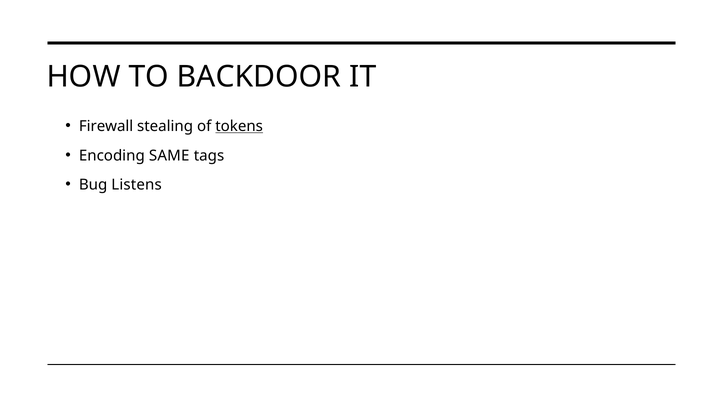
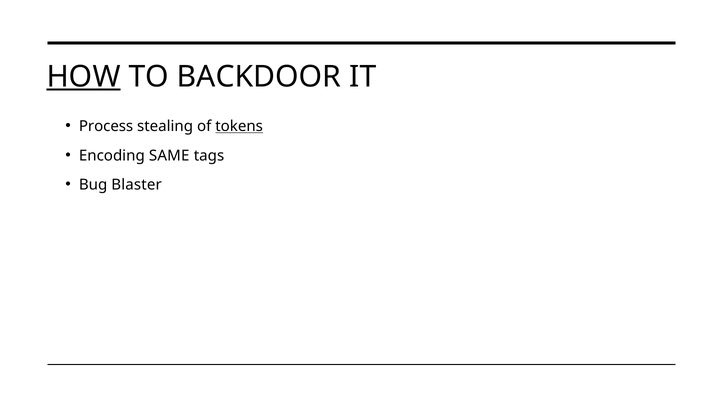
HOW underline: none -> present (84, 77)
Firewall: Firewall -> Process (106, 126)
Listens: Listens -> Blaster (137, 185)
